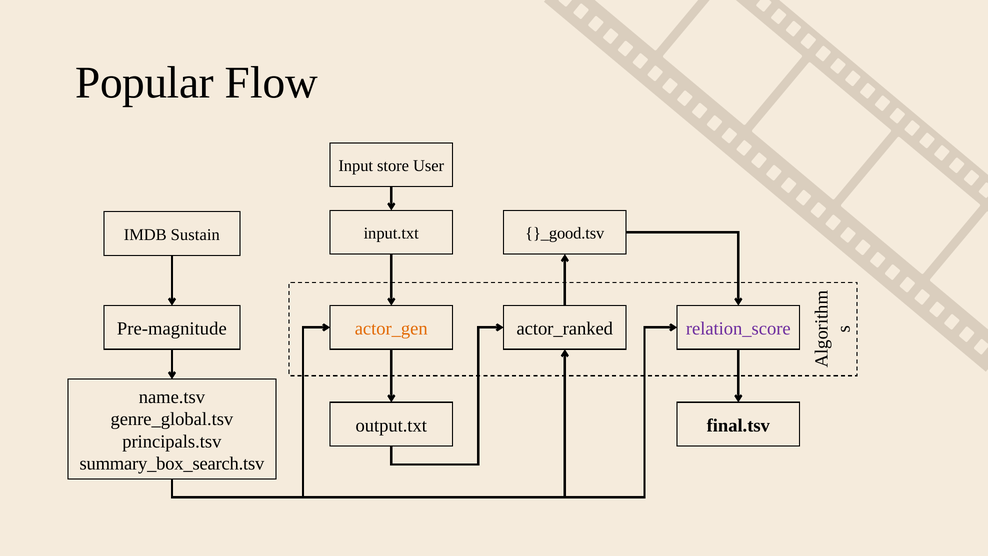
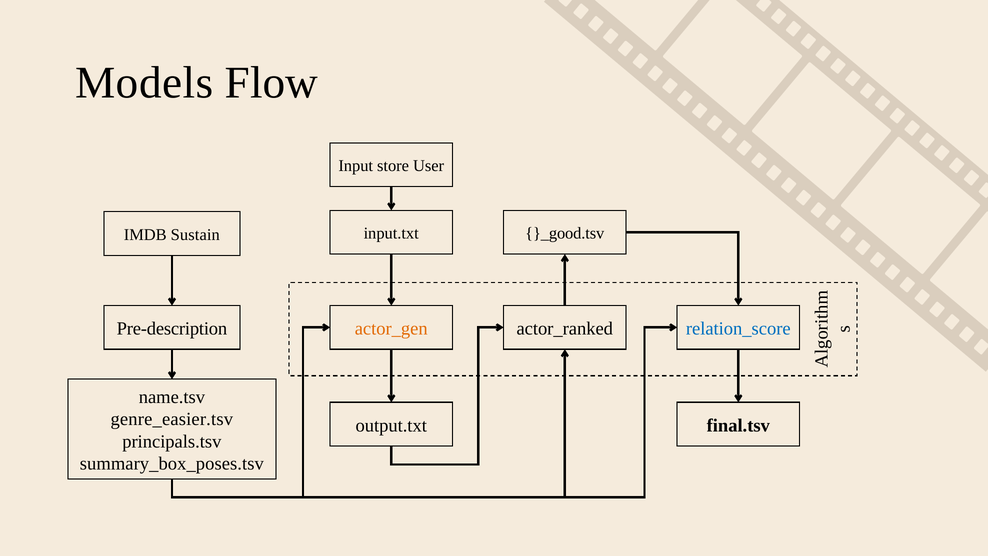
Popular: Popular -> Models (144, 83)
Pre-magnitude: Pre-magnitude -> Pre-description (172, 329)
relation_score colour: purple -> blue (738, 329)
genre_global.tsv: genre_global.tsv -> genre_easier.tsv (172, 419)
summary_box_search.tsv: summary_box_search.tsv -> summary_box_poses.tsv (172, 463)
